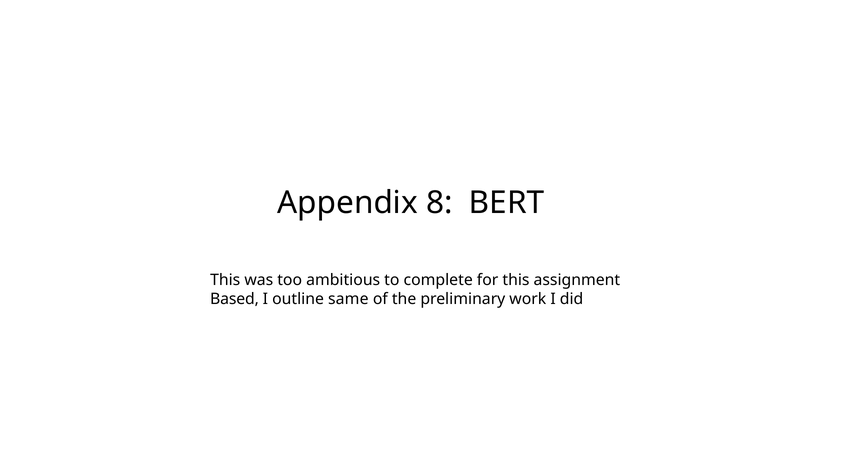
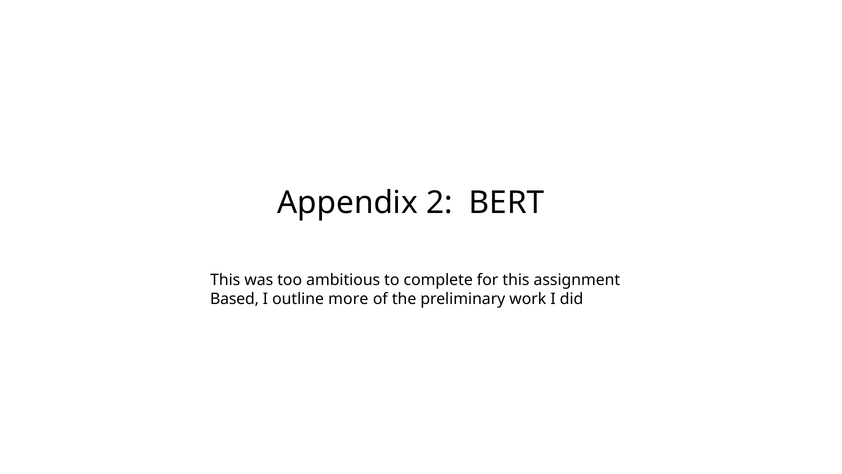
8: 8 -> 2 (439, 203)
same: same -> more (348, 299)
